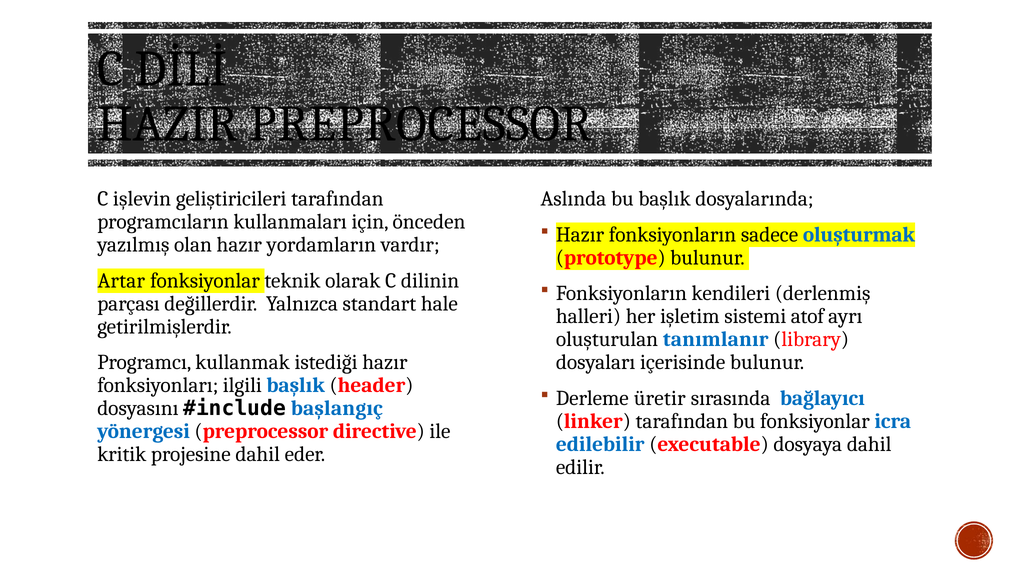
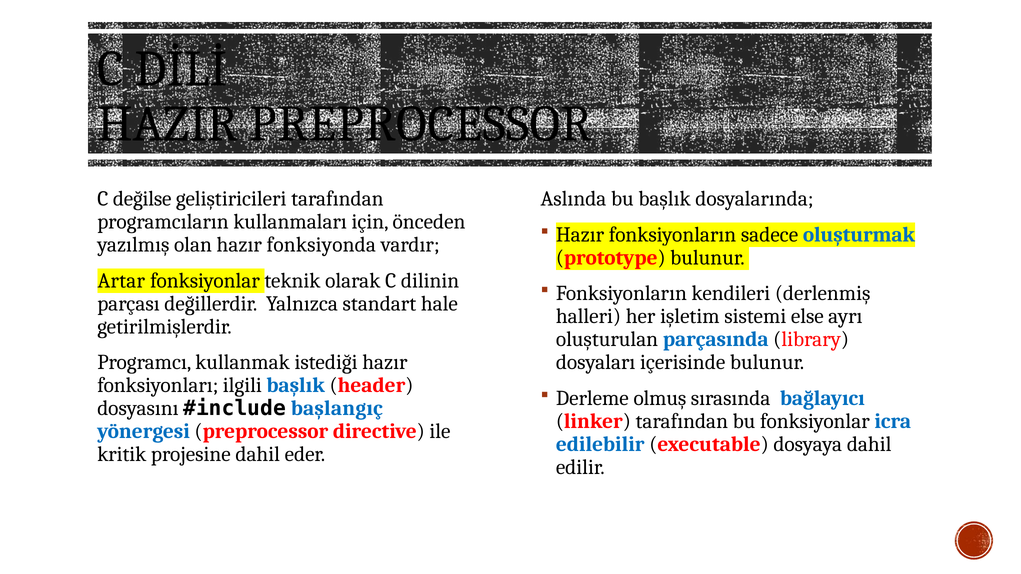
işlevin: işlevin -> değilse (142, 199)
yordamların: yordamların -> fonksiyonda (321, 245)
atof: atof -> else (807, 317)
tanımlanır: tanımlanır -> parçasında (716, 340)
üretir: üretir -> olmuş (660, 398)
